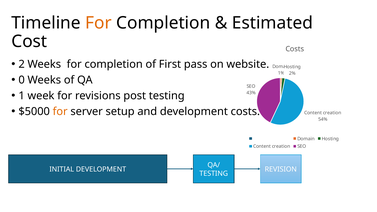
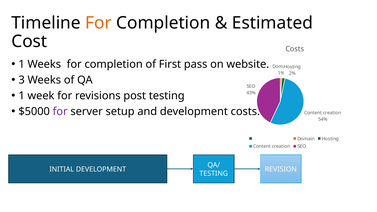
2: 2 -> 1 (22, 64)
0: 0 -> 3 (22, 80)
for colour: orange -> purple (60, 112)
